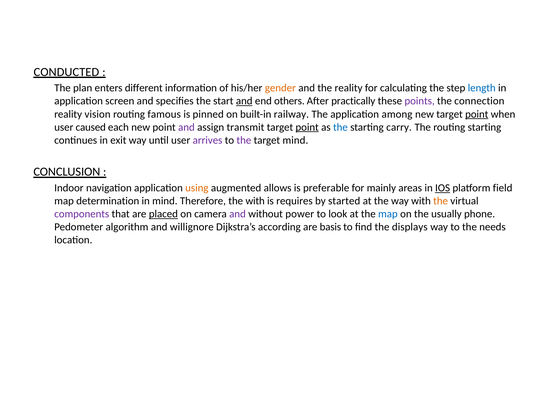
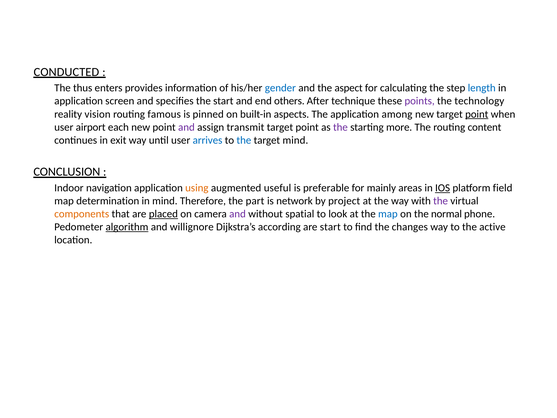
plan: plan -> thus (83, 88)
different: different -> provides (144, 88)
gender colour: orange -> blue (280, 88)
the reality: reality -> aspect (349, 88)
and underline: present -> none (244, 101)
practically: practically -> technique (353, 101)
connection: connection -> technology (479, 101)
railway: railway -> aspects (291, 114)
caused: caused -> airport (91, 127)
point underline: present -> none (307, 127)
the colour: blue -> purple (340, 127)
carry: carry -> more (399, 127)
routing starting: starting -> content (485, 127)
arrives colour: purple -> blue (208, 140)
the colour: purple -> blue (244, 140)
allows: allows -> useful (278, 188)
the with: with -> part (255, 201)
requires: requires -> network (295, 201)
started: started -> project (344, 201)
the colour: orange -> purple (441, 201)
components colour: purple -> orange (82, 214)
power: power -> spatial (300, 214)
usually: usually -> normal (446, 214)
algorithm underline: none -> present (127, 227)
are basis: basis -> start (330, 227)
displays: displays -> changes (410, 227)
needs: needs -> active (492, 227)
